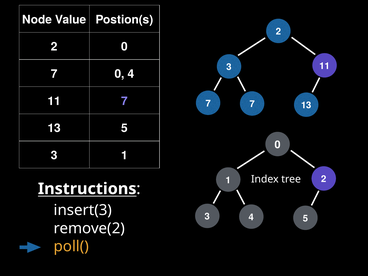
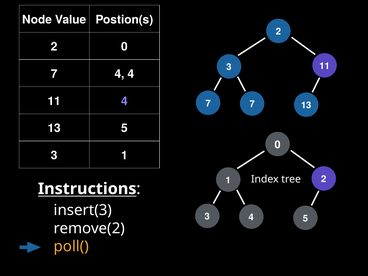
0: 0 -> 4 (119, 74)
7: 7 -> 4 (124, 101)
